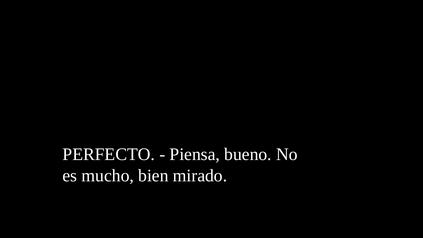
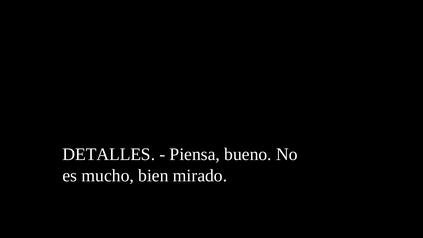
PERFECTO: PERFECTO -> DETALLES (109, 154)
